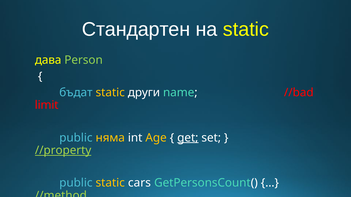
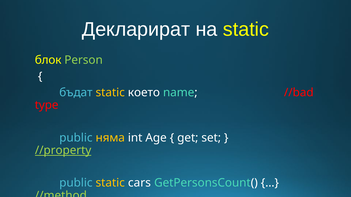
Стандартен: Стандартен -> Декларират (136, 29)
дава: дава -> блок (48, 60)
други: други -> което (144, 93)
limit: limit -> type (47, 105)
Age colour: yellow -> white (156, 138)
get underline: present -> none (188, 138)
